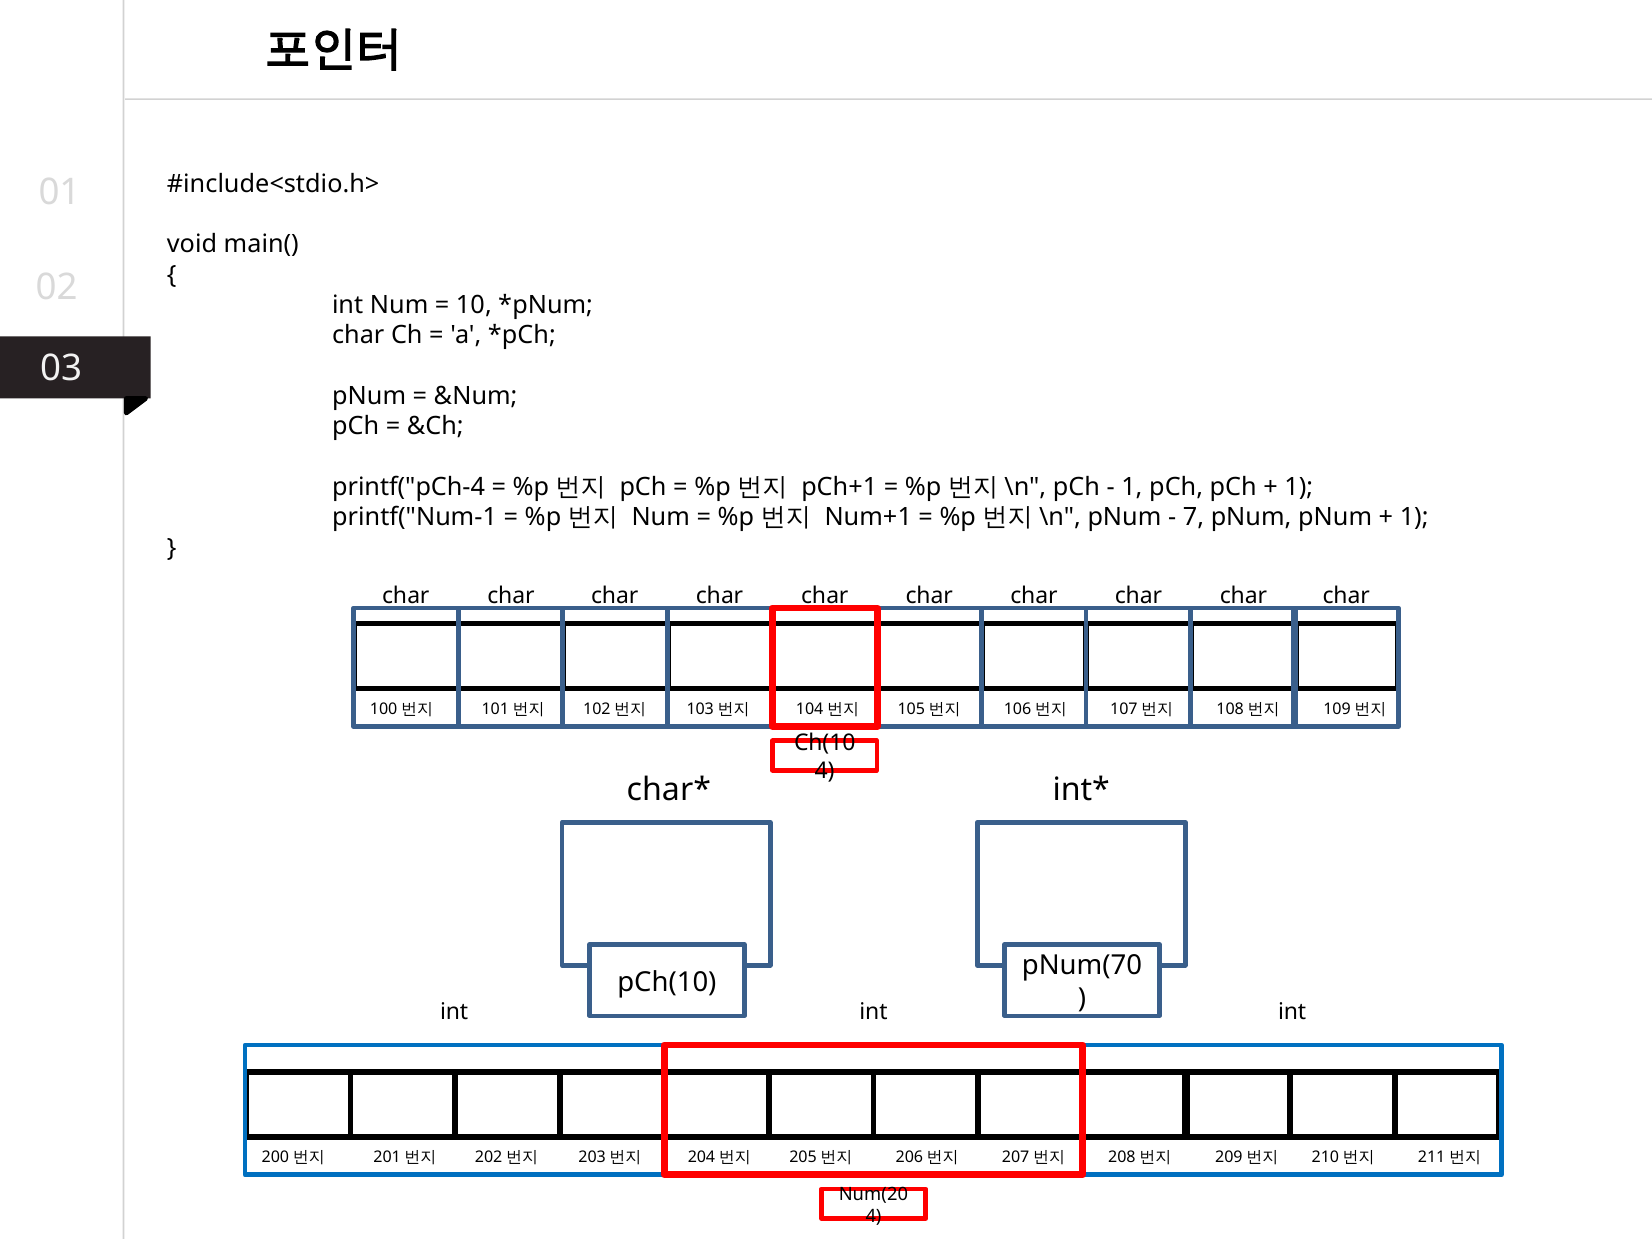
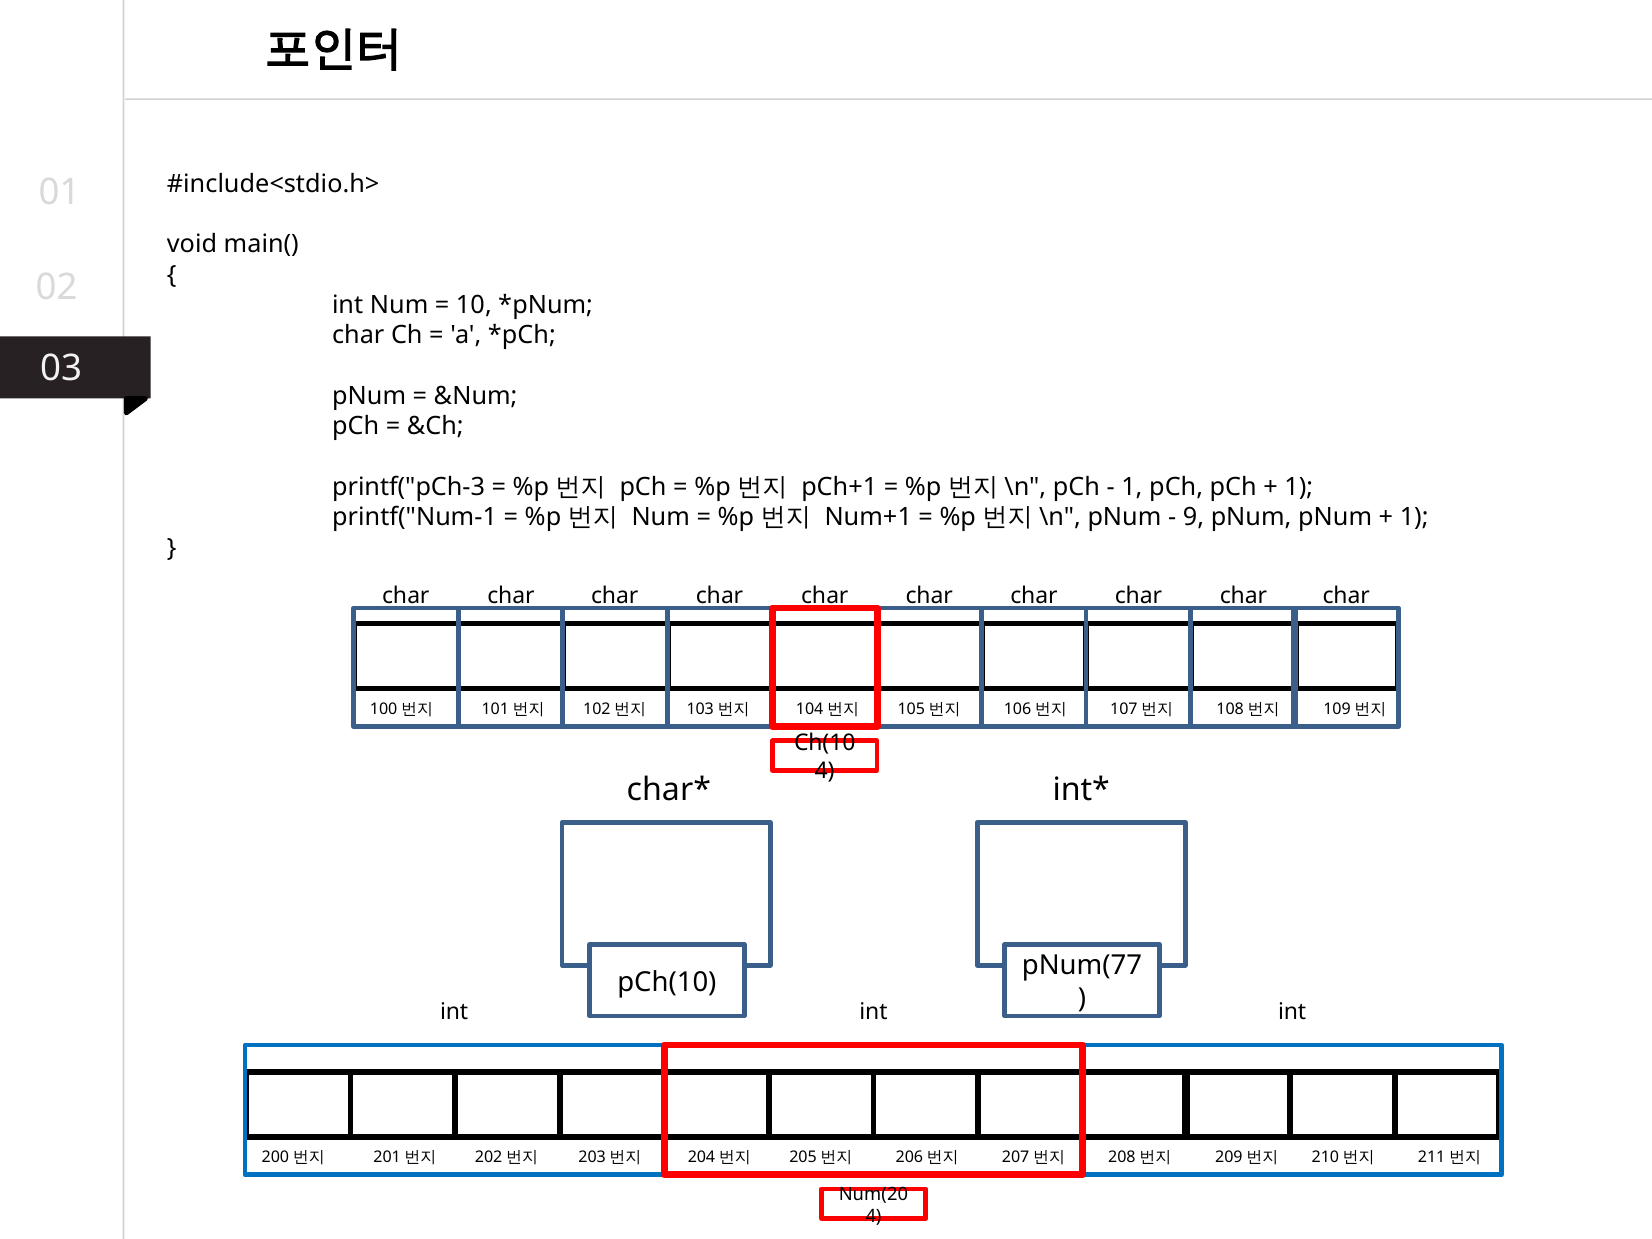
printf("pCh-4: printf("pCh-4 -> printf("pCh-3 (409, 487)
7: 7 -> 9 (1194, 517)
pNum(70: pNum(70 -> pNum(77 (1082, 966)
